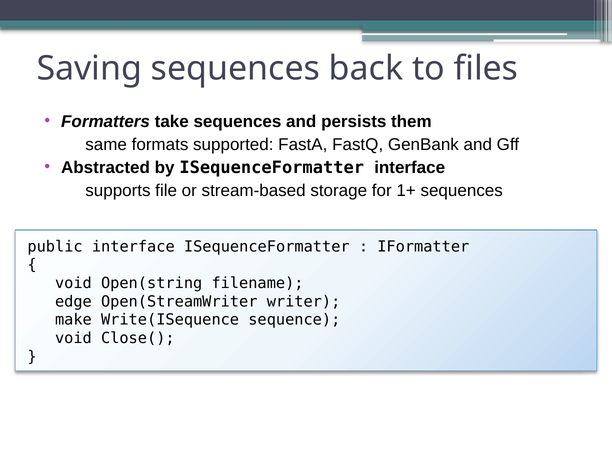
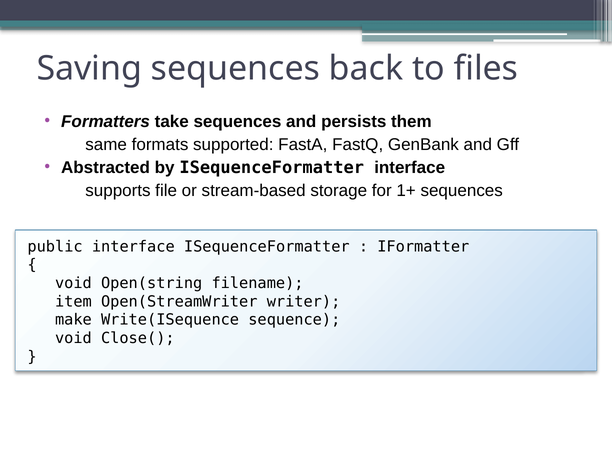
edge: edge -> item (73, 302)
